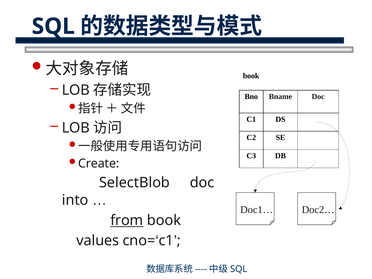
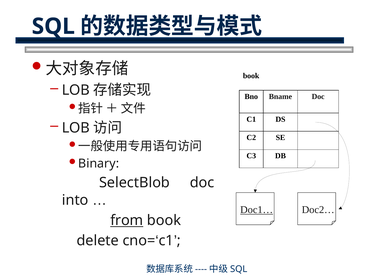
Create: Create -> Binary (99, 164)
Doc1… underline: none -> present (257, 210)
values: values -> delete (98, 241)
